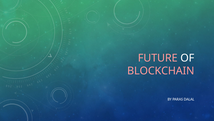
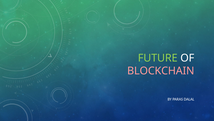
FUTURE colour: pink -> light green (158, 58)
